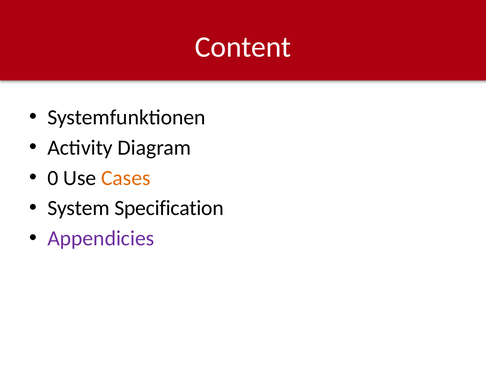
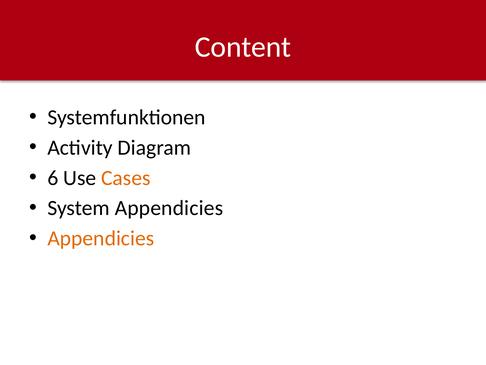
0: 0 -> 6 (53, 178)
System Specification: Specification -> Appendicies (169, 208)
Appendicies colour: purple -> orange (101, 238)
